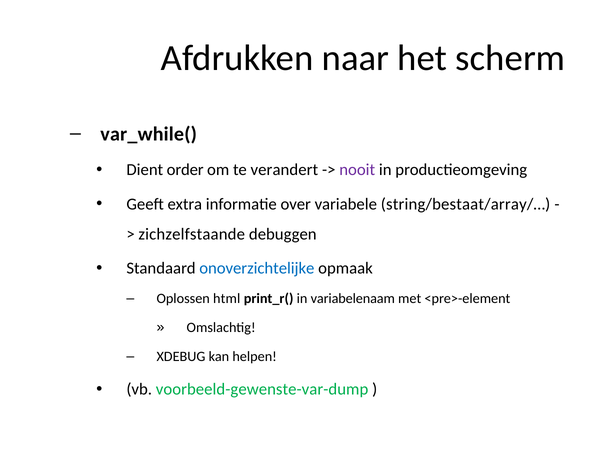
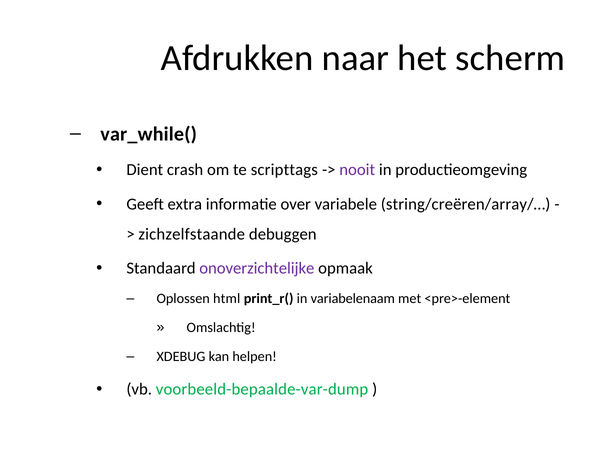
order: order -> crash (185, 170)
verandert: verandert -> scripttags (284, 170)
string/bestaat/array/…: string/bestaat/array/… -> string/creëren/array/… (466, 204)
onoverzichtelijke colour: blue -> purple (257, 268)
voorbeeld-gewenste-var-dump: voorbeeld-gewenste-var-dump -> voorbeeld-bepaalde-var-dump (262, 389)
